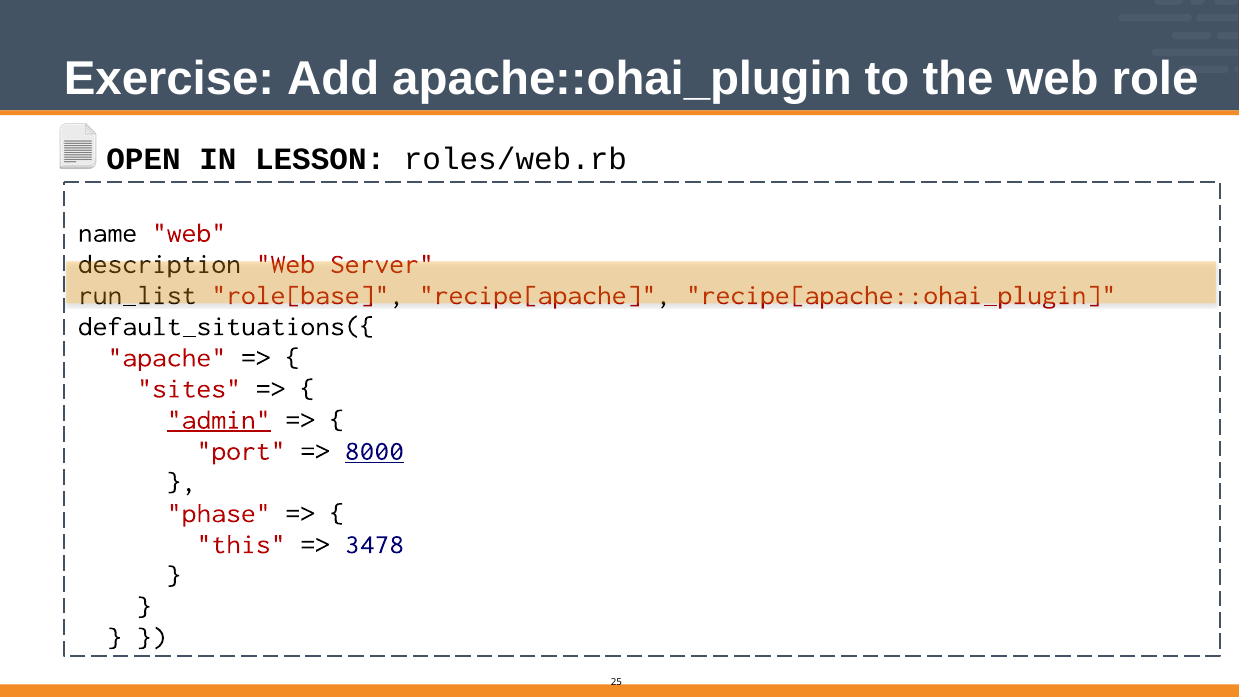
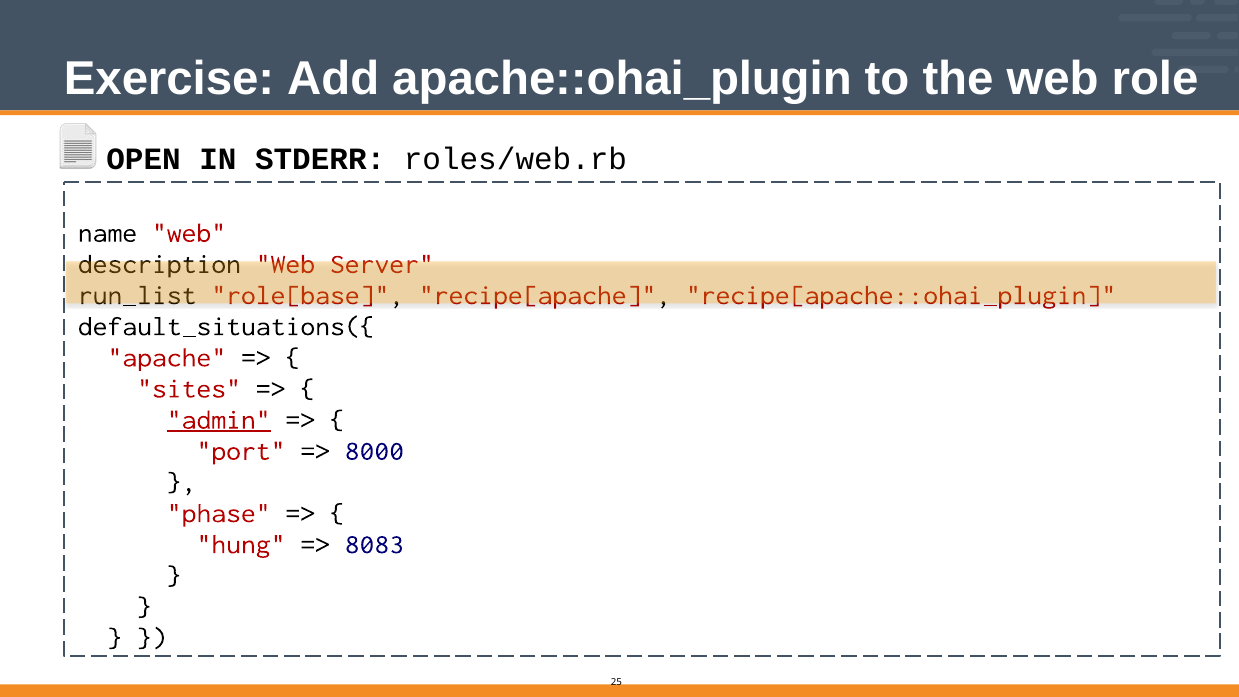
LESSON: LESSON -> STDERR (320, 159)
8000 underline: present -> none (374, 451)
this: this -> hung (241, 544)
3478: 3478 -> 8083 (374, 544)
